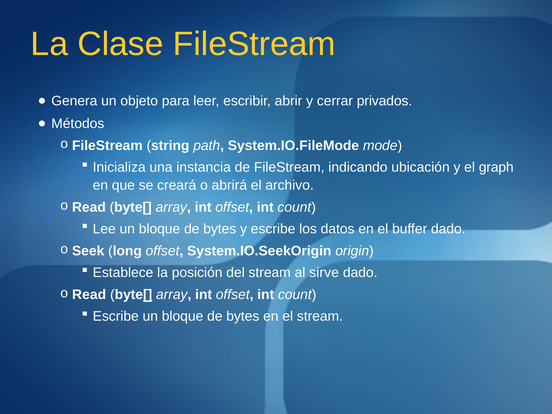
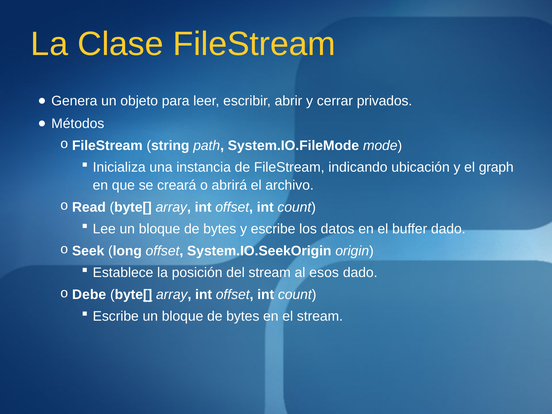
sirve: sirve -> esos (324, 273)
Read: Read -> Debe (89, 295)
